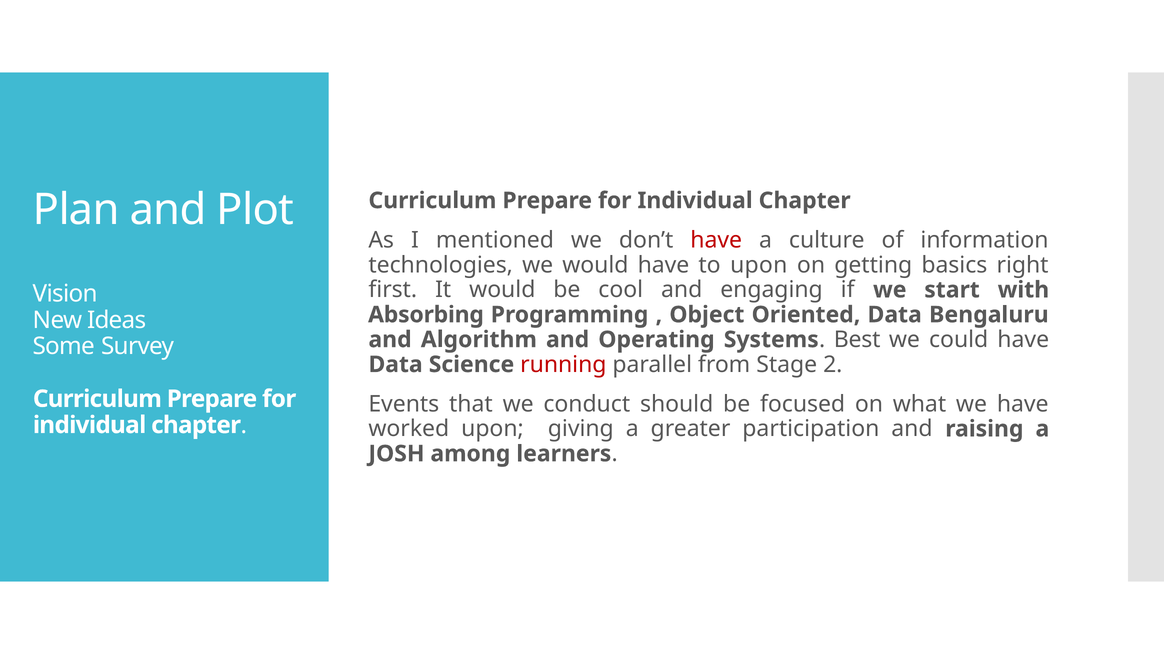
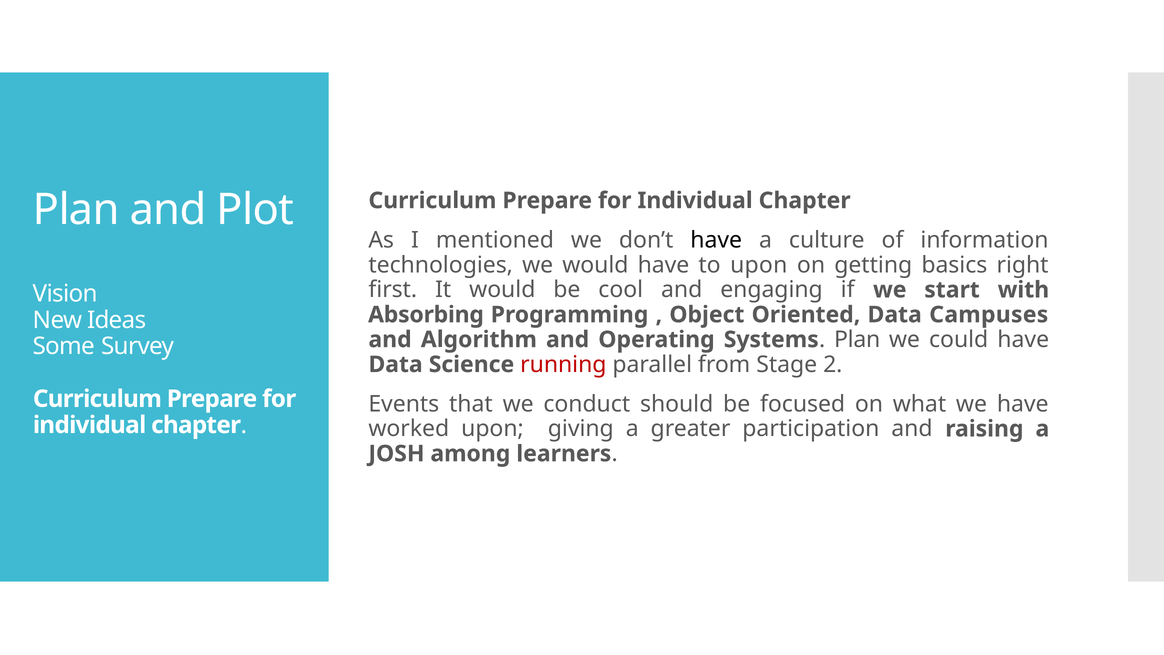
have colour: red -> black (716, 240)
Bengaluru: Bengaluru -> Campuses (989, 315)
Best: Best -> Plan (857, 339)
